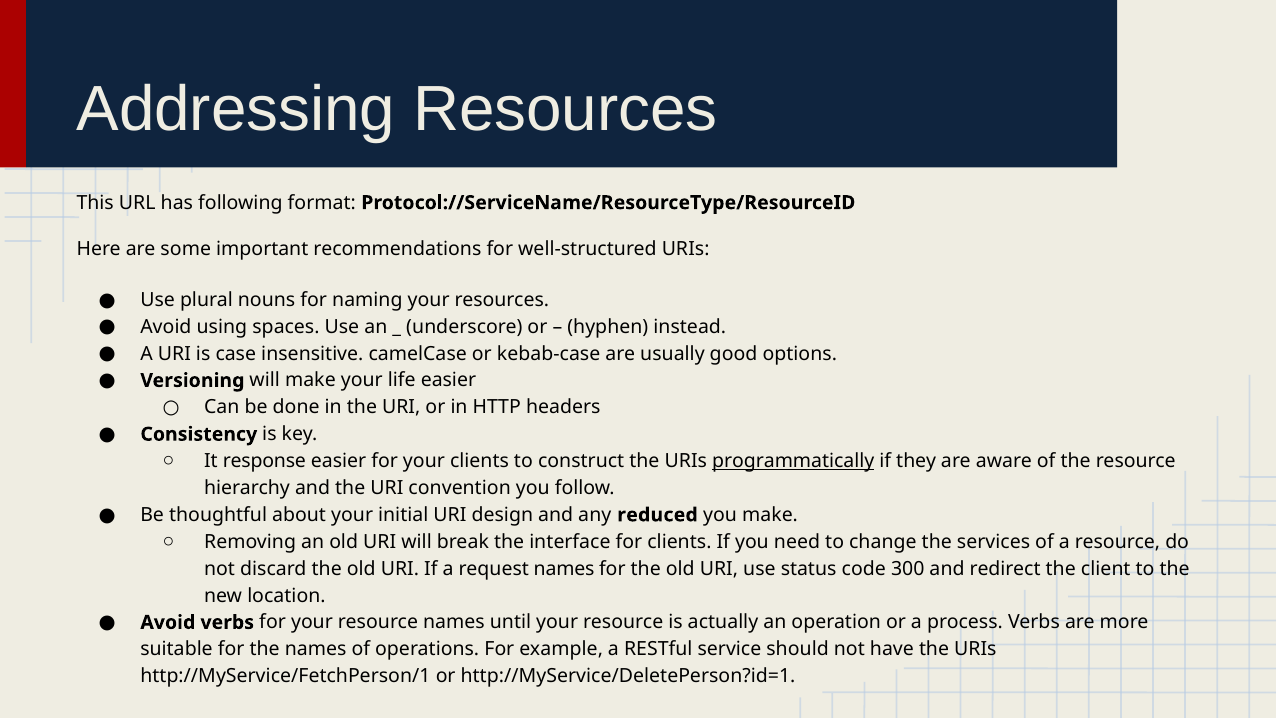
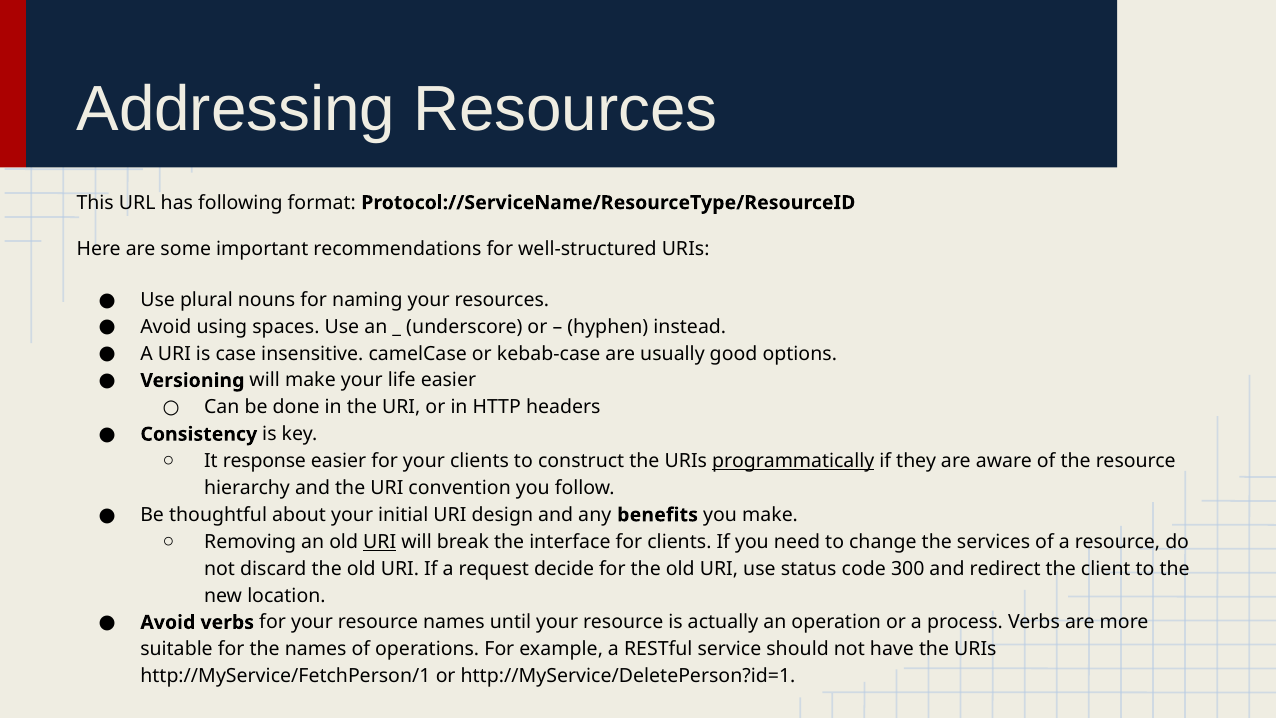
reduced: reduced -> benefits (658, 515)
URI underline: none -> present (380, 542)
request names: names -> decide (564, 569)
